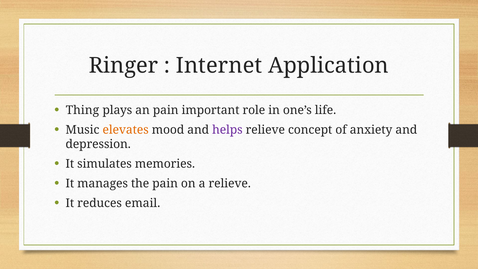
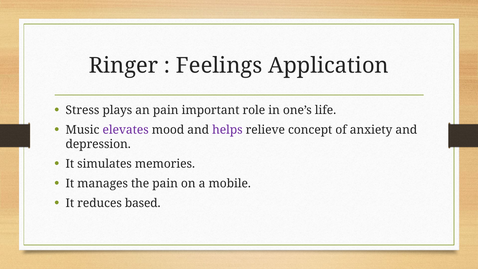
Internet: Internet -> Feelings (219, 66)
Thing: Thing -> Stress (82, 110)
elevates colour: orange -> purple (126, 130)
a relieve: relieve -> mobile (230, 184)
email: email -> based (143, 203)
